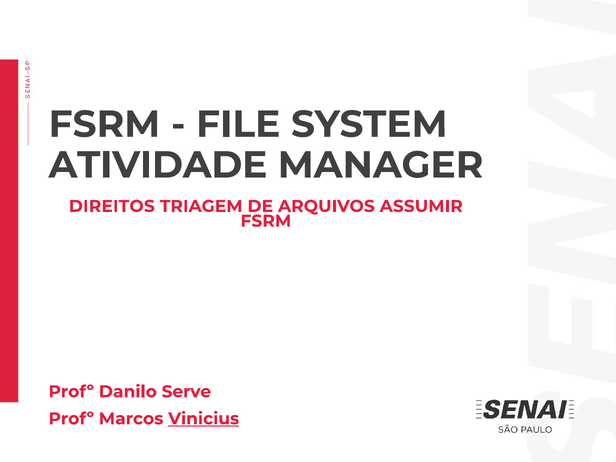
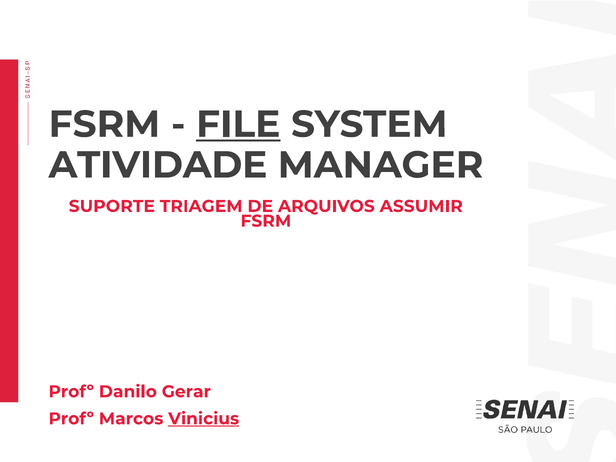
FILE underline: none -> present (238, 124)
DIREITOS: DIREITOS -> SUPORTE (112, 206)
Serve: Serve -> Gerar (186, 392)
